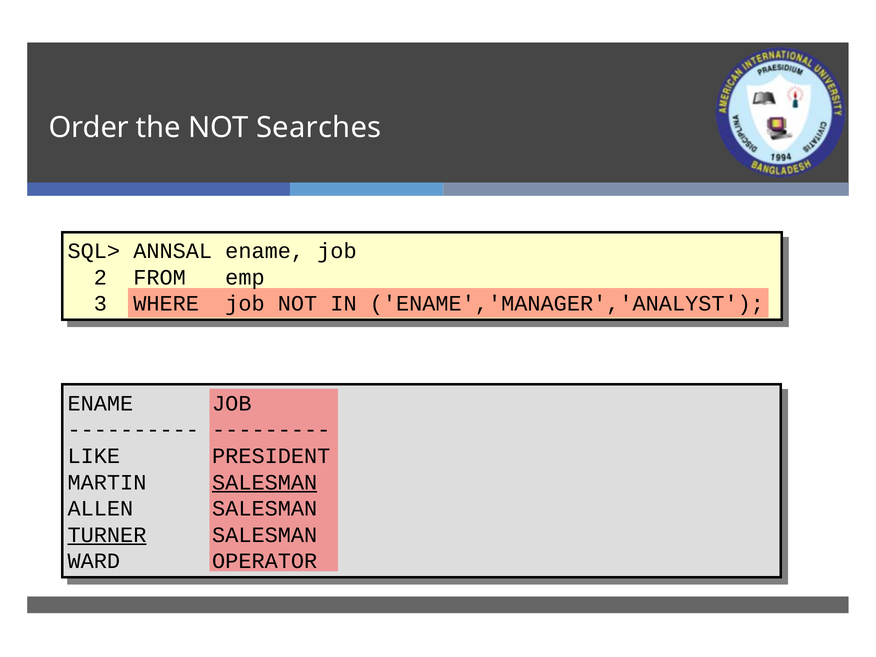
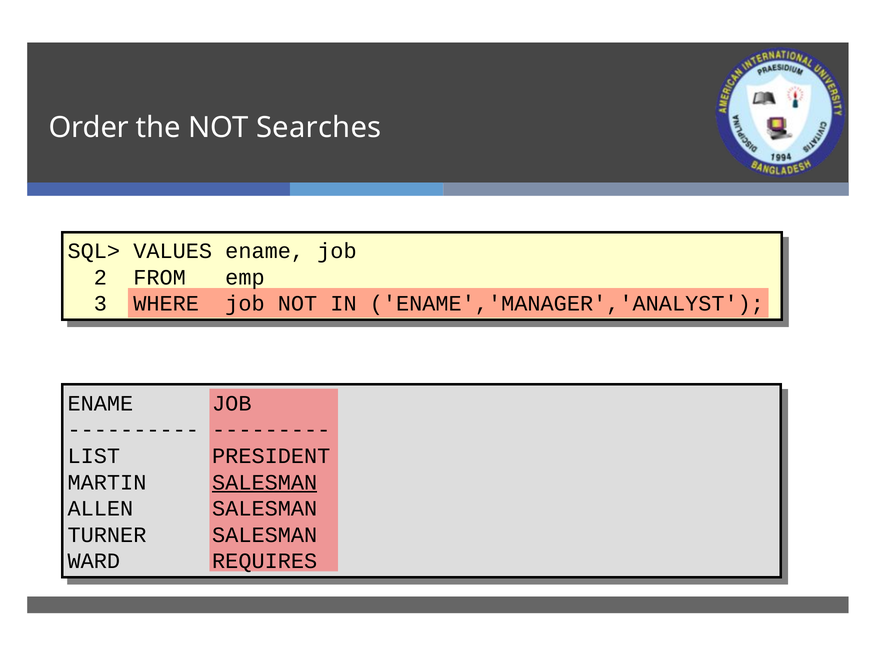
ANNSAL: ANNSAL -> VALUES (173, 251)
LIKE: LIKE -> LIST (94, 456)
TURNER underline: present -> none (107, 535)
OPERATOR: OPERATOR -> REQUIRES (265, 561)
